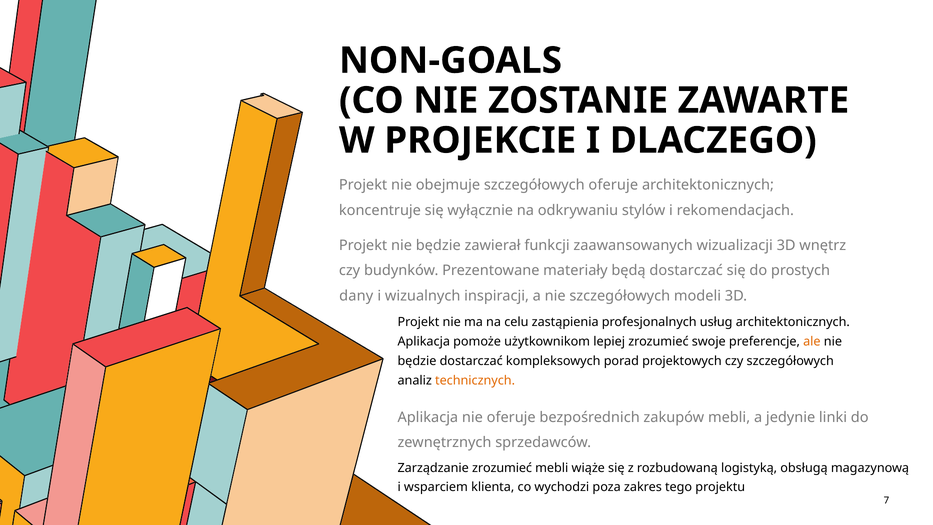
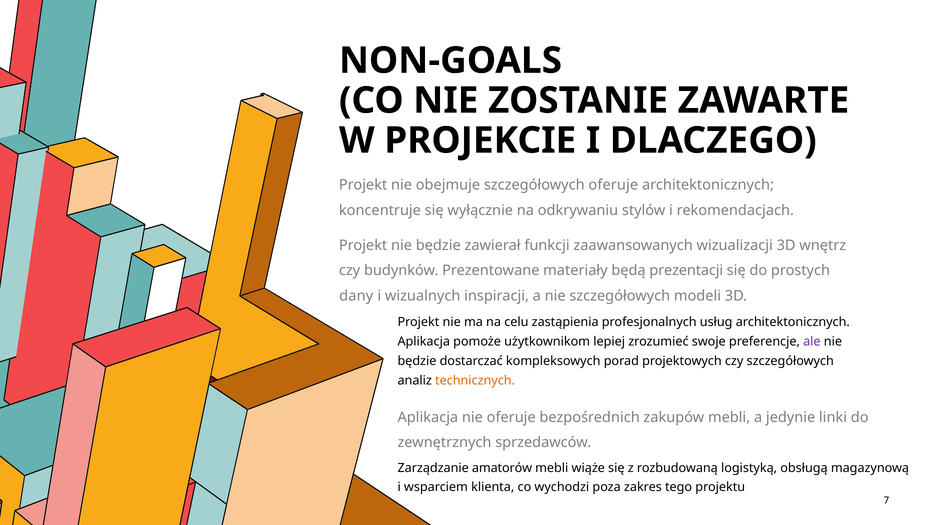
będą dostarczać: dostarczać -> prezentacji (686, 270)
ale colour: orange -> purple (812, 342)
Zarządzanie zrozumieć: zrozumieć -> amatorów (502, 468)
